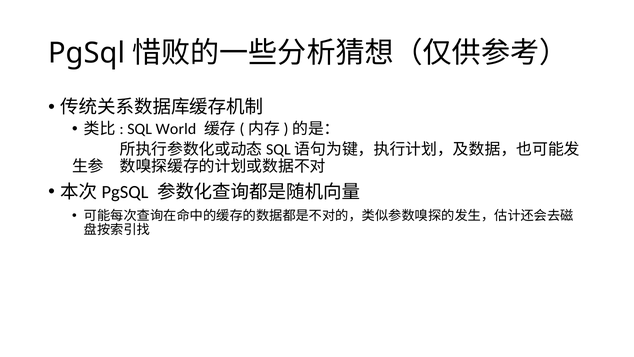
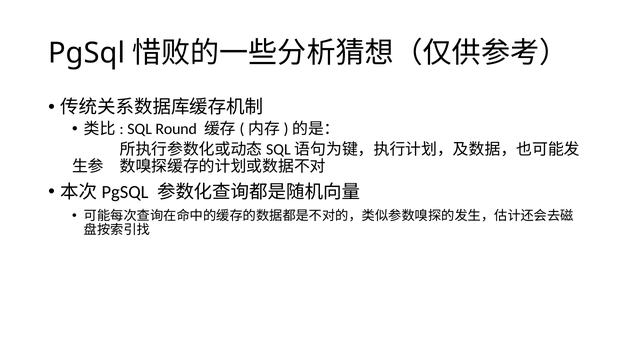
World: World -> Round (176, 129)
